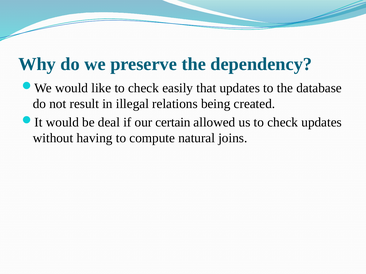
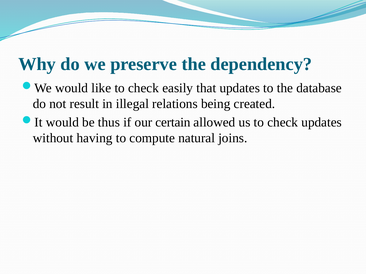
deal: deal -> thus (109, 122)
